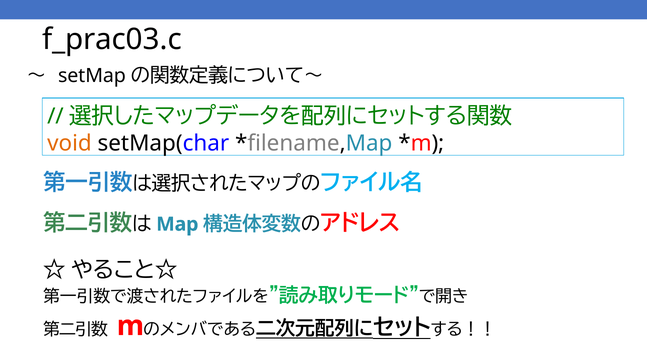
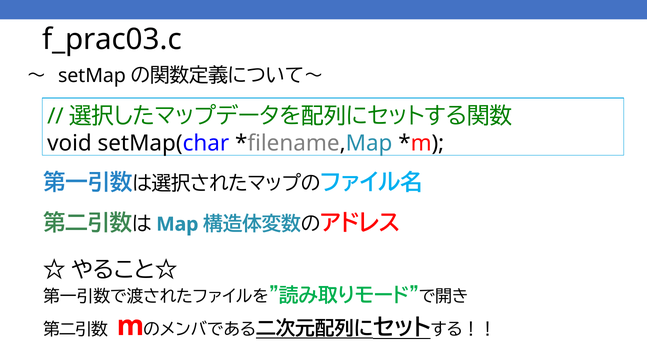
void colour: orange -> black (69, 143)
